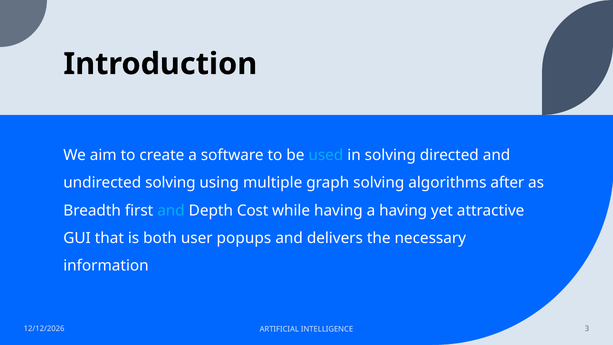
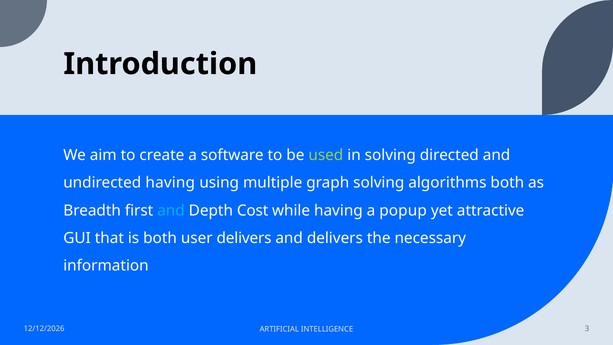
used colour: light blue -> light green (326, 155)
undirected solving: solving -> having (170, 183)
algorithms after: after -> both (507, 183)
a having: having -> popup (403, 210)
user popups: popups -> delivers (244, 238)
